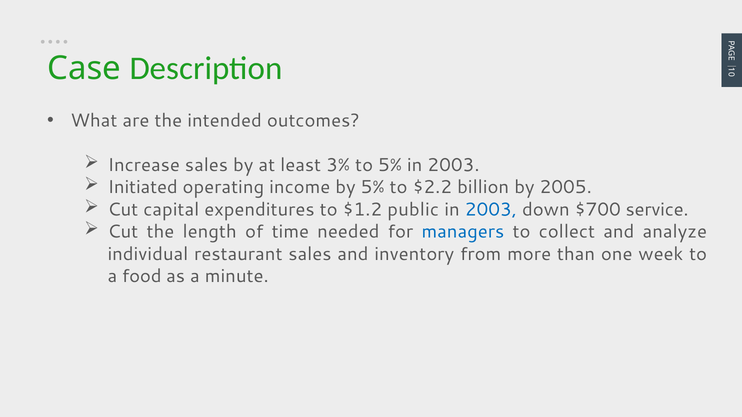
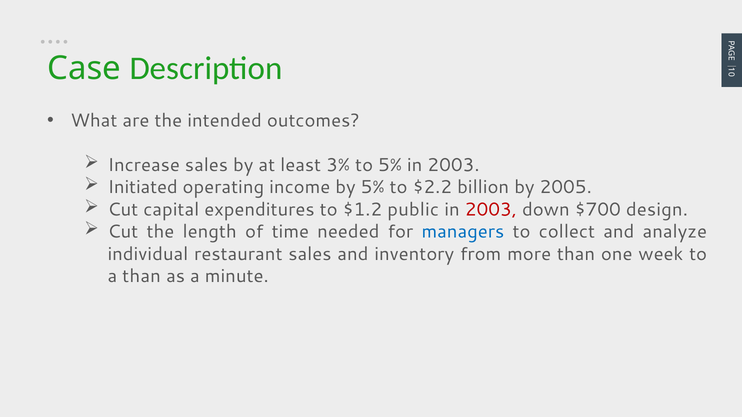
2003 colour: blue -> red (491, 210)
service: service -> design (657, 210)
a food: food -> than (142, 277)
